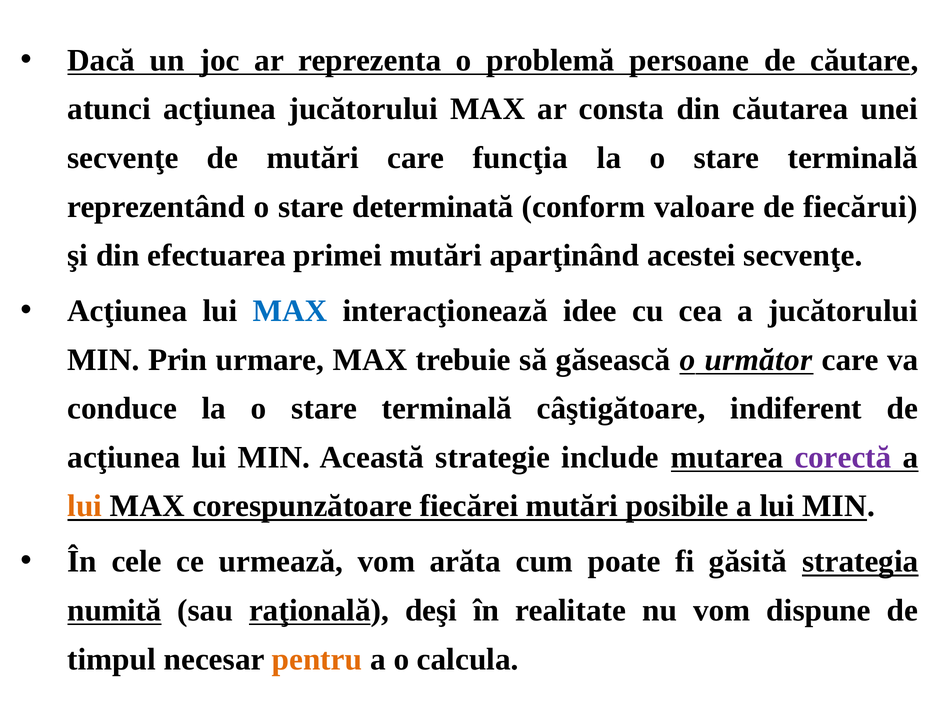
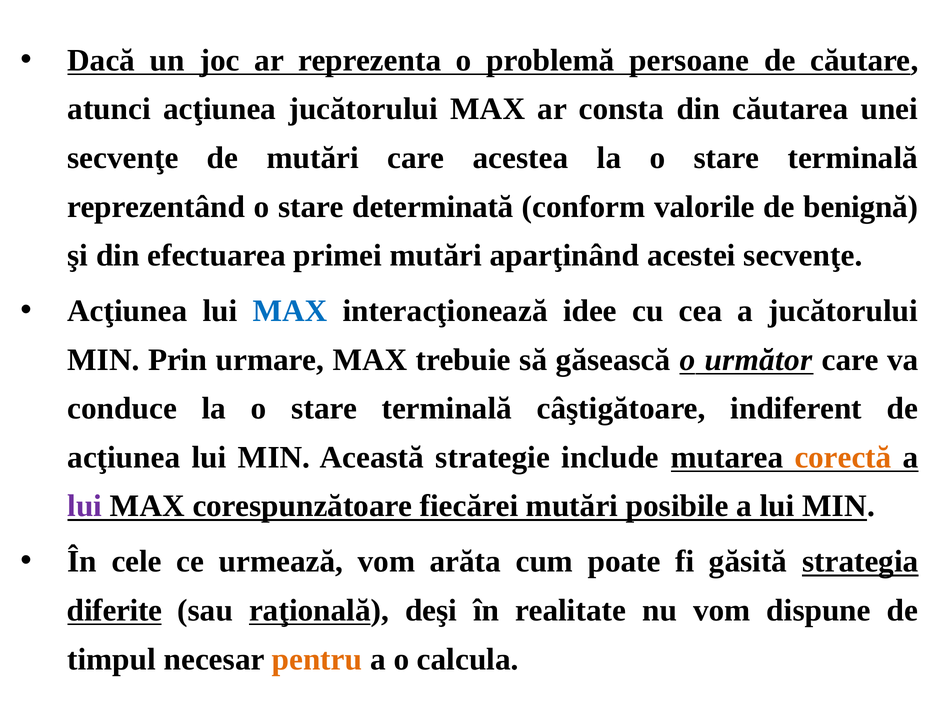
funcţia: funcţia -> acestea (520, 158)
valoare: valoare -> valorile (704, 207)
fiecărui: fiecărui -> benignă (861, 207)
corectă colour: purple -> orange (843, 458)
lui colour: orange -> purple (85, 506)
numită: numită -> diferite (115, 611)
